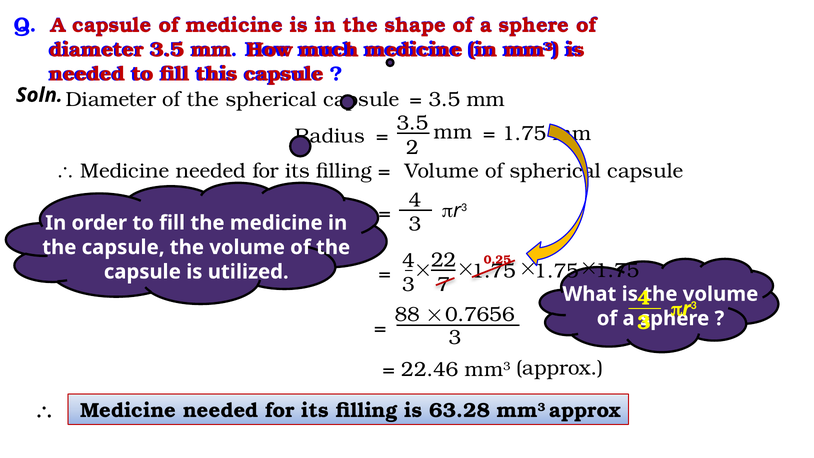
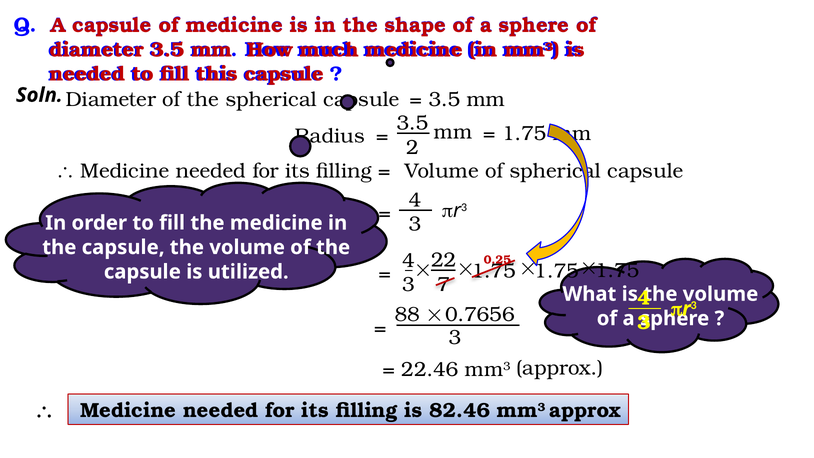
63.28: 63.28 -> 82.46 (460, 410)
